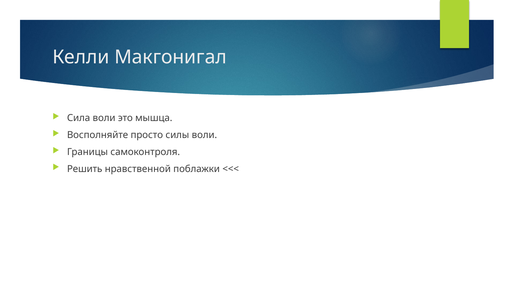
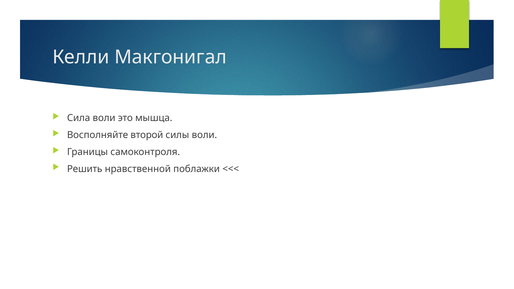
просто: просто -> второй (147, 135)
